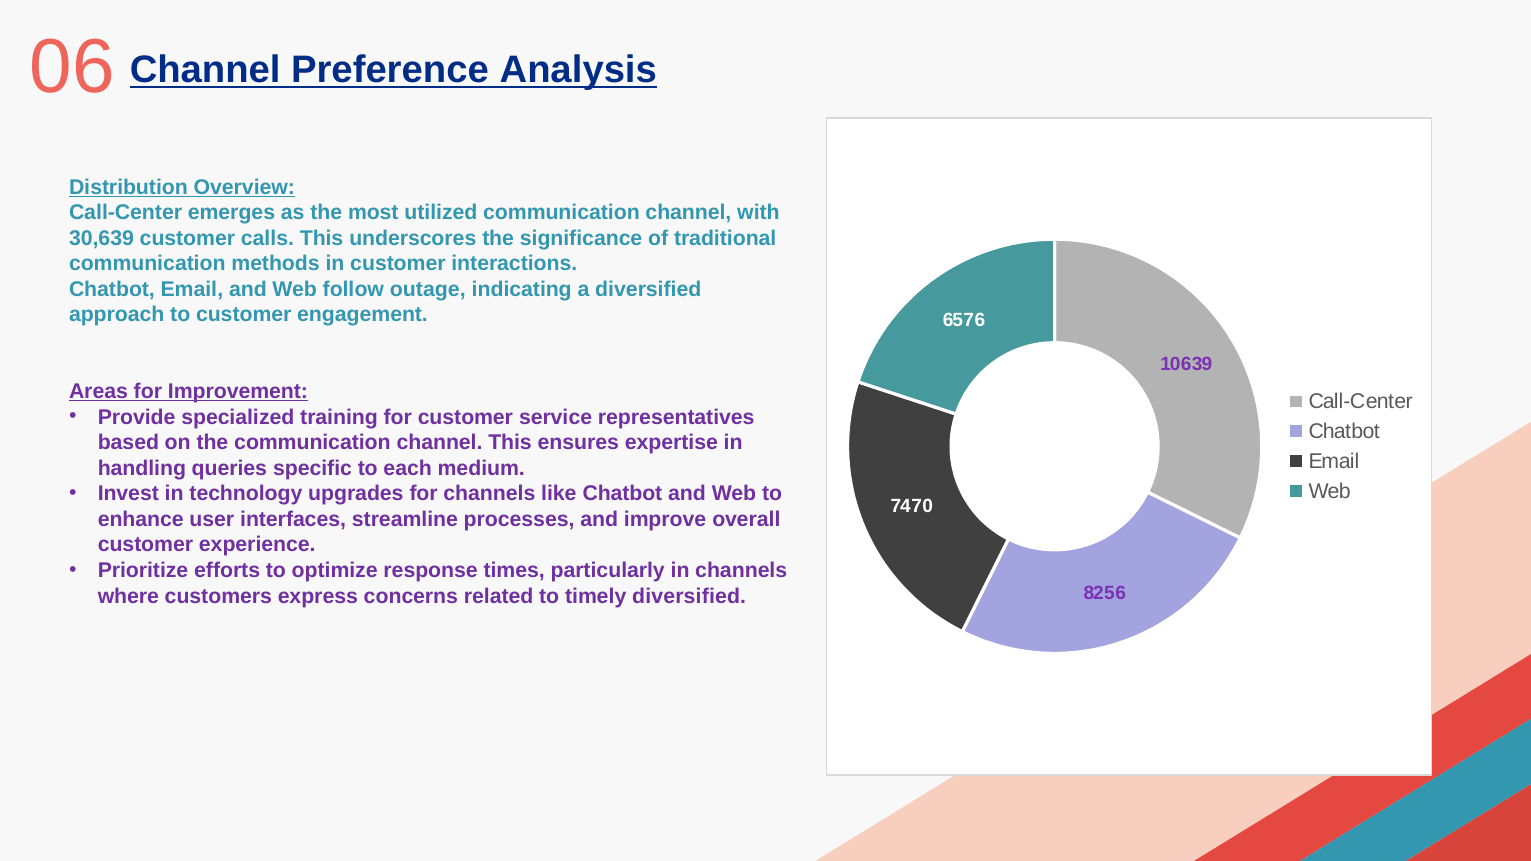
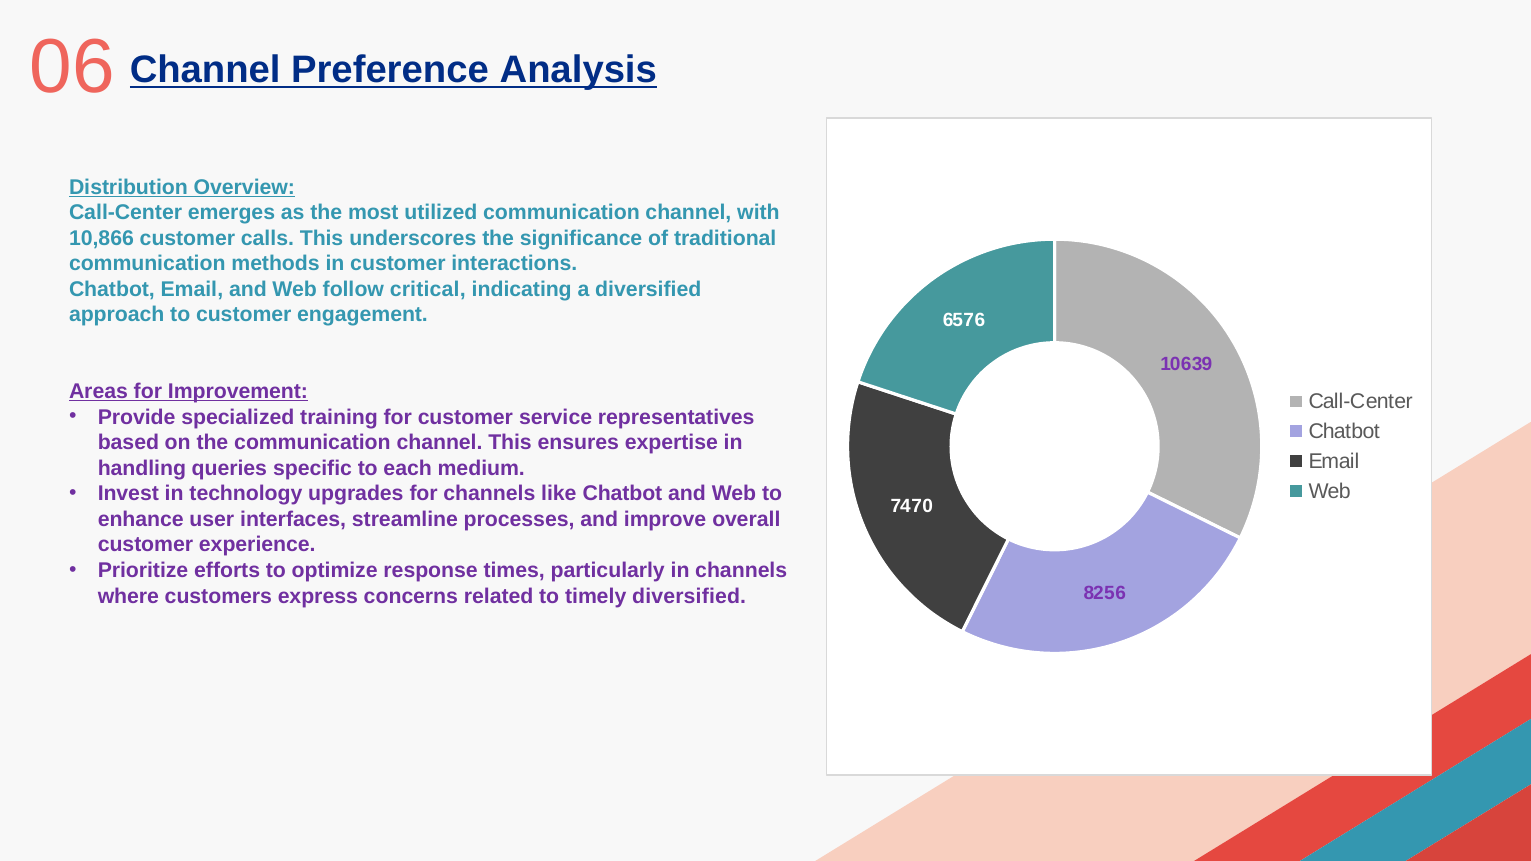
30,639: 30,639 -> 10,866 (101, 238)
outage: outage -> critical (428, 289)
